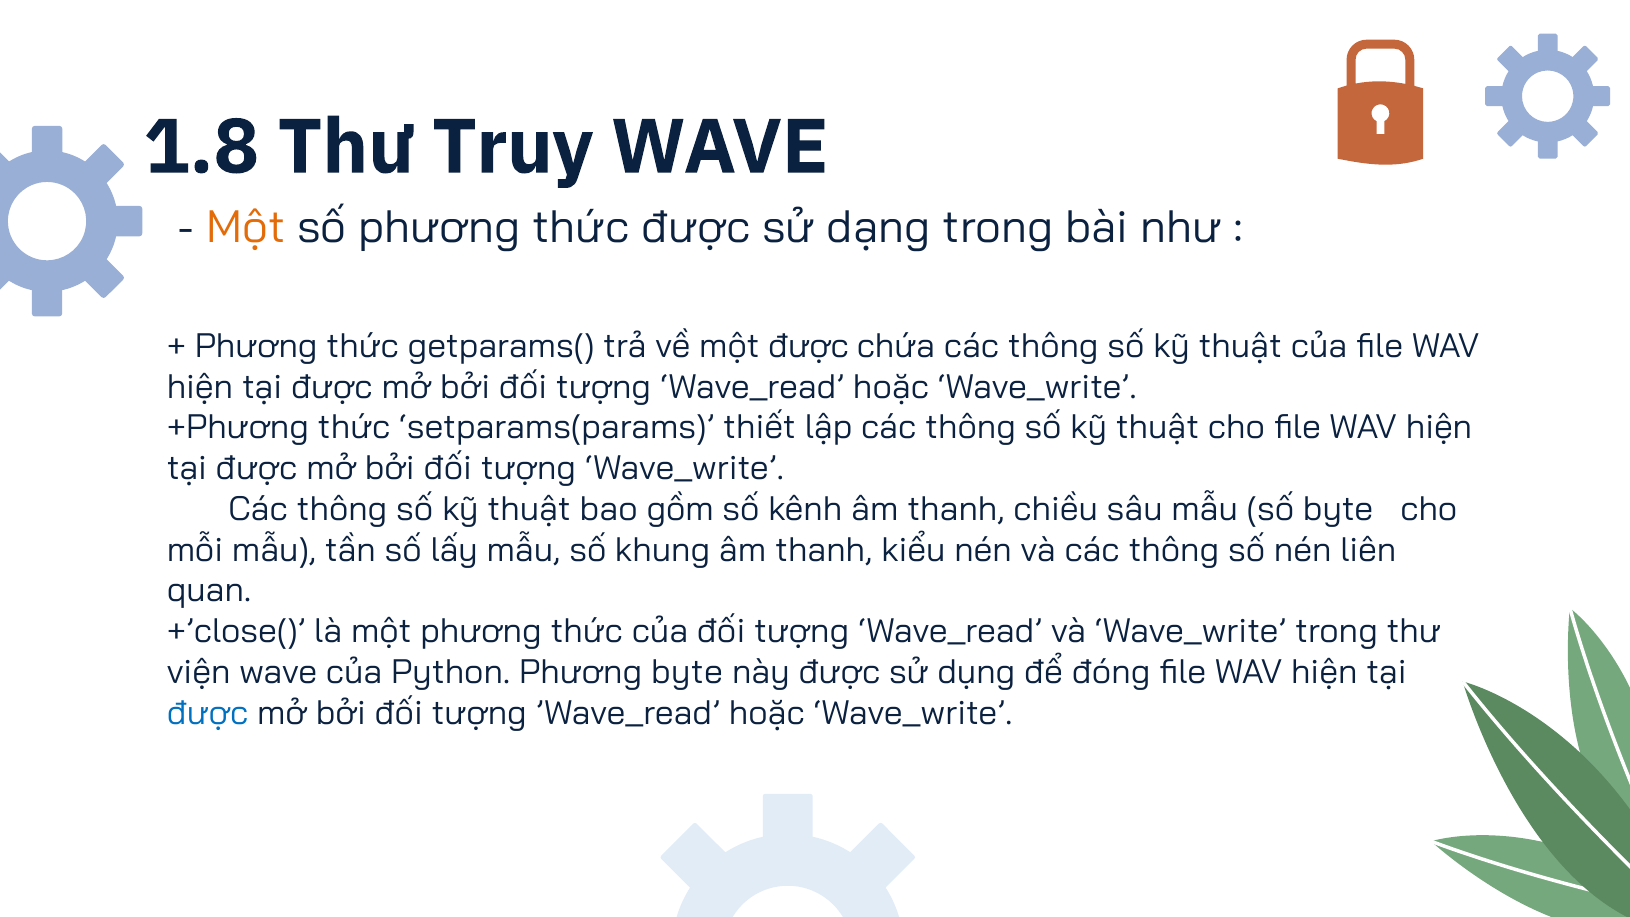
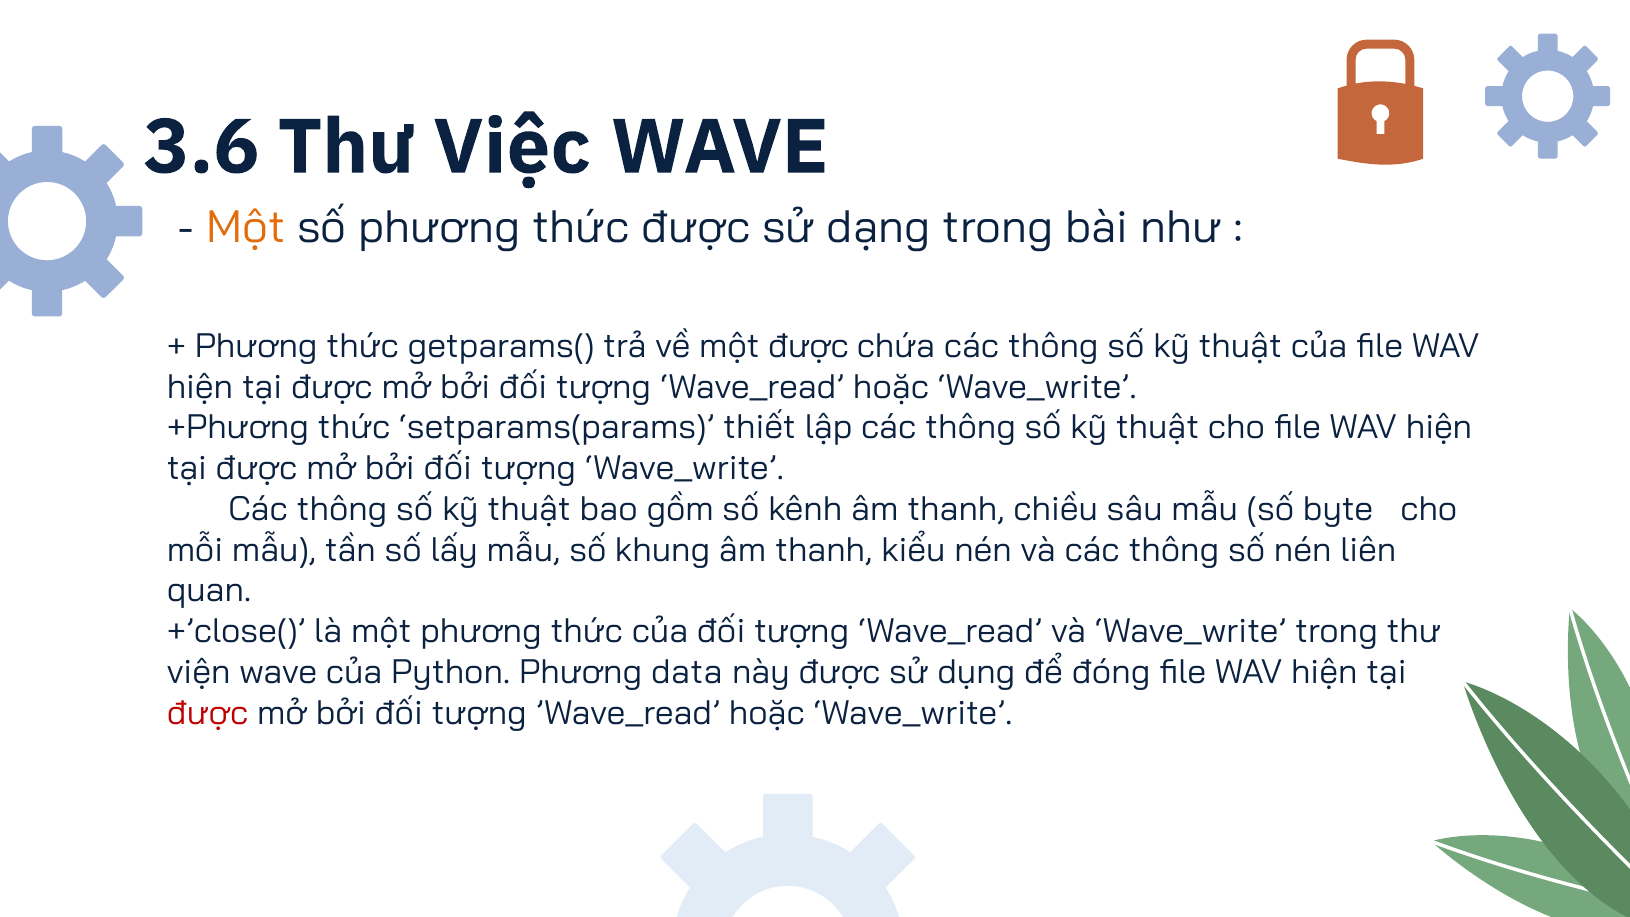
1.8: 1.8 -> 3.6 (201, 147)
Truy: Truy -> Việc (512, 147)
Phương byte: byte -> data (687, 672)
được colour: blue -> red (208, 713)
